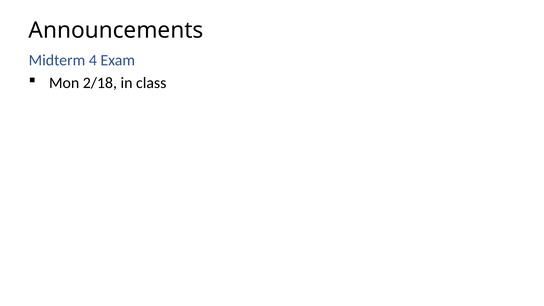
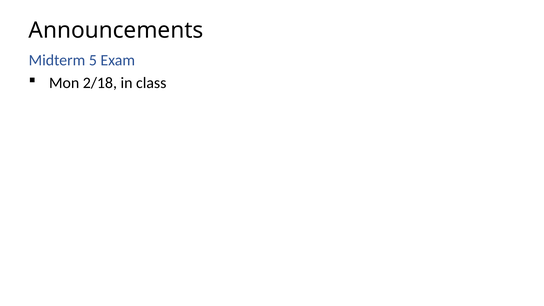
4: 4 -> 5 (93, 60)
